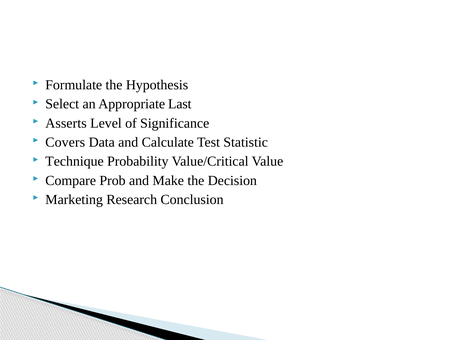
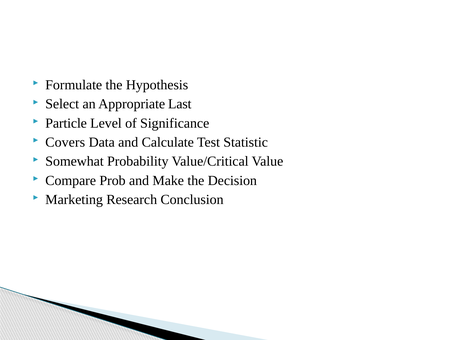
Asserts: Asserts -> Particle (66, 123)
Technique: Technique -> Somewhat (75, 162)
